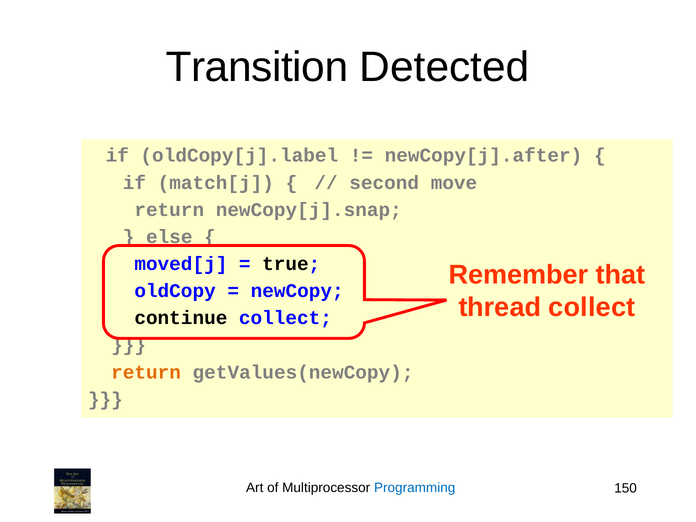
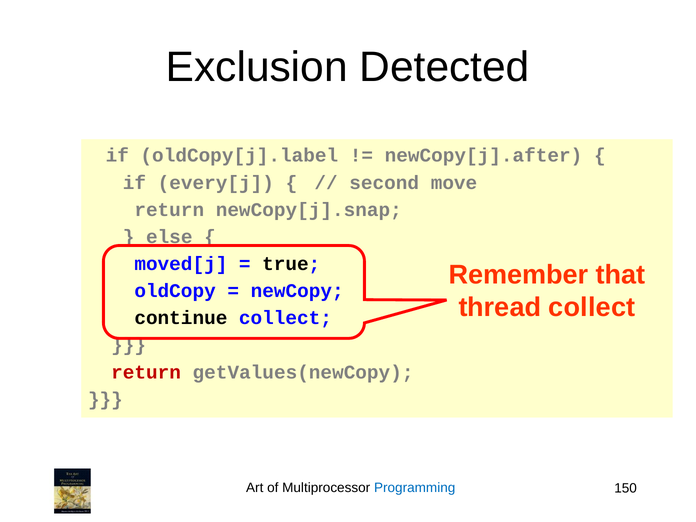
Transition: Transition -> Exclusion (257, 67)
match[j: match[j -> every[j (216, 183)
return colour: orange -> red (146, 372)
